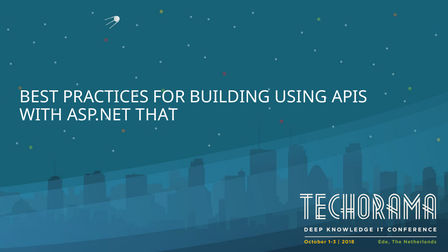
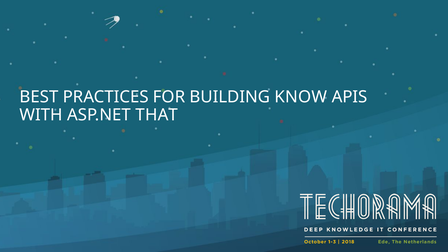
USING: USING -> KNOW (301, 97)
